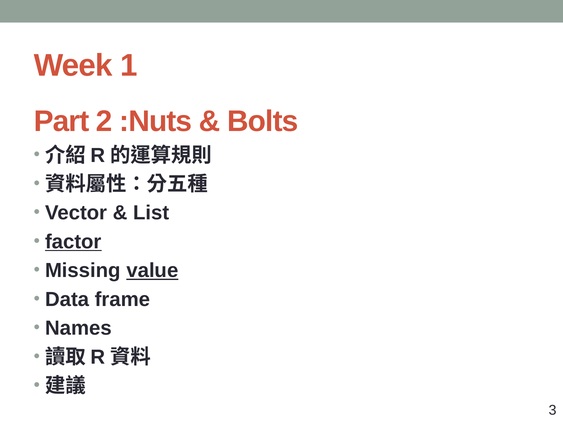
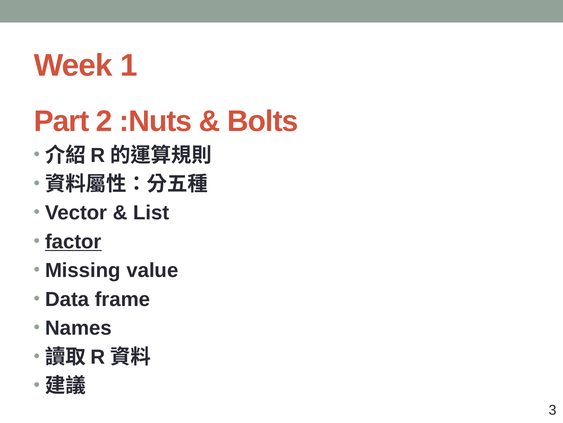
value underline: present -> none (152, 270)
